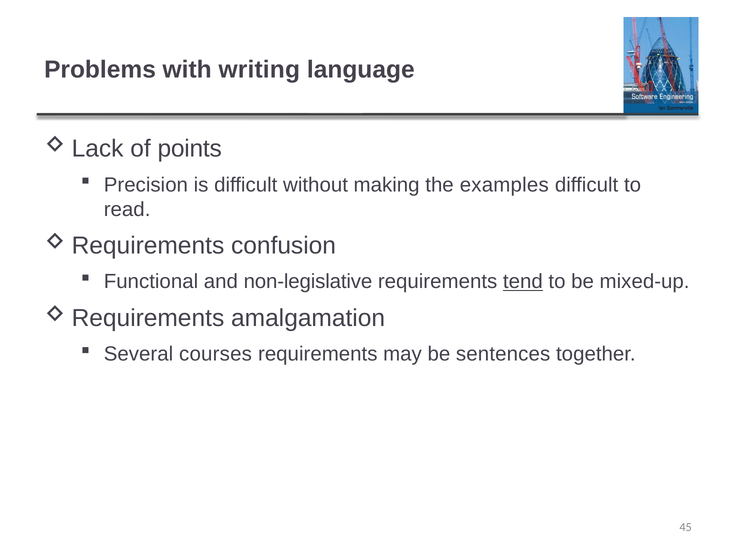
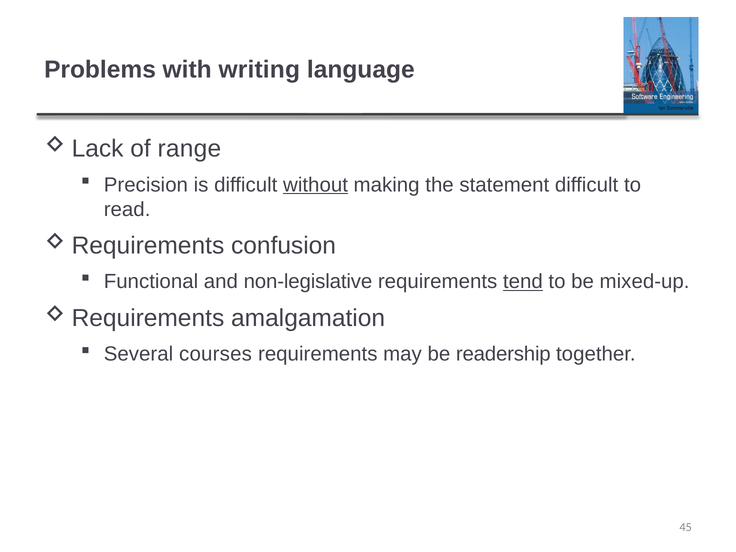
points: points -> range (189, 149)
without underline: none -> present (316, 185)
examples: examples -> statement (504, 185)
sentences: sentences -> readership (503, 354)
